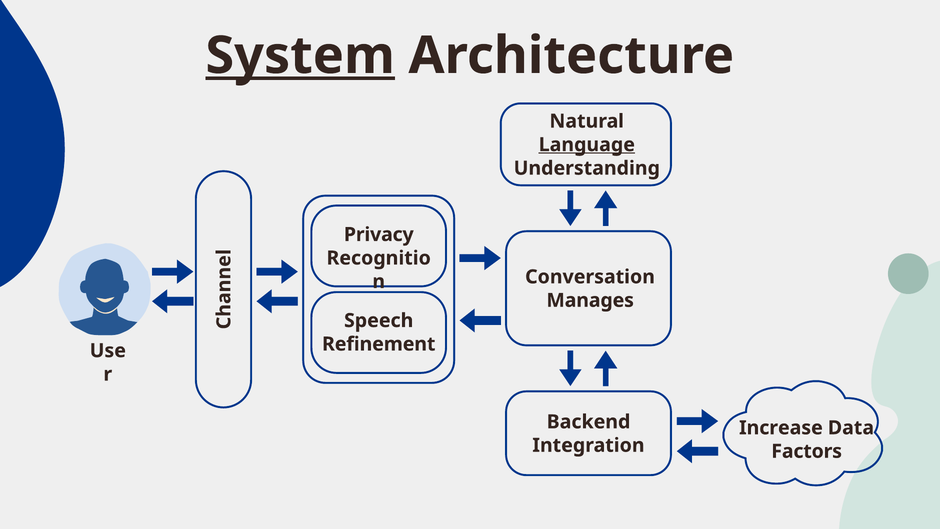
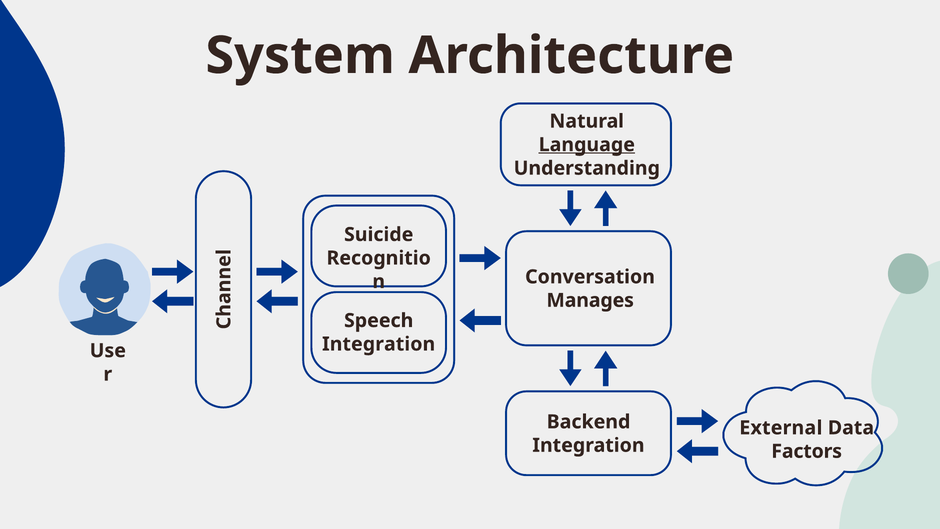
System underline: present -> none (300, 56)
Privacy: Privacy -> Suicide (379, 234)
Refinement: Refinement -> Integration (379, 344)
Increase: Increase -> External (781, 428)
